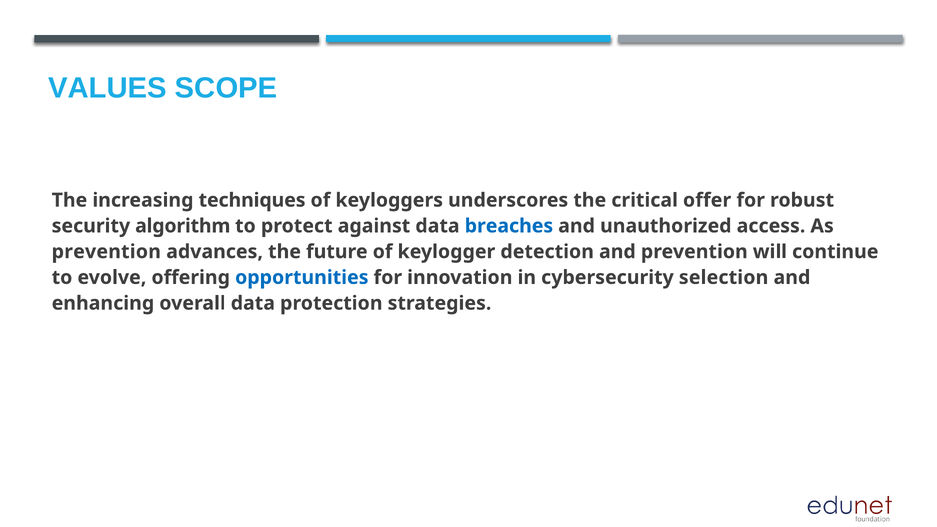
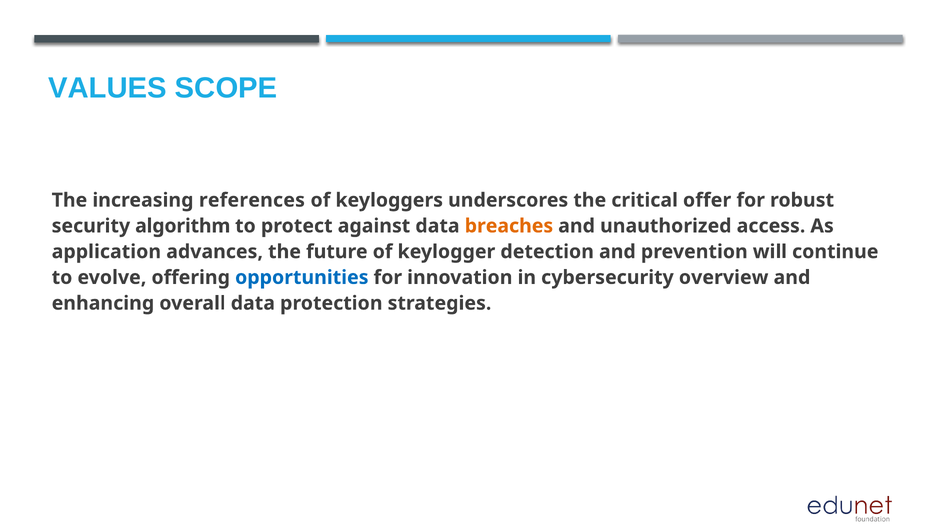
techniques: techniques -> references (252, 200)
breaches colour: blue -> orange (509, 226)
prevention: prevention -> application (106, 252)
selection: selection -> overview (724, 278)
